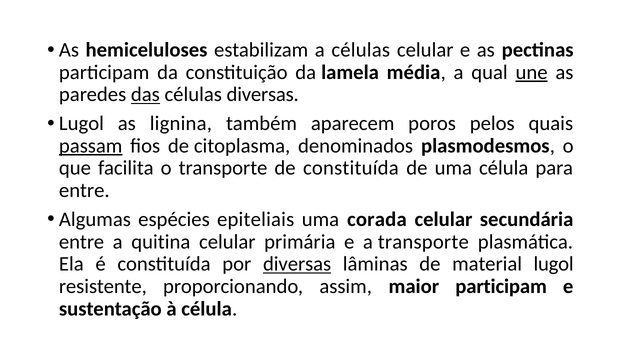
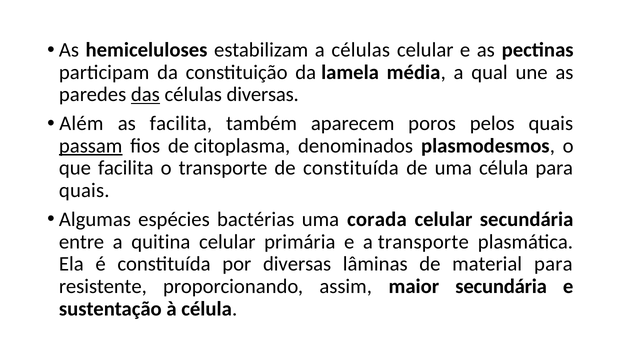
une underline: present -> none (532, 72)
Lugol: Lugol -> Além (81, 124)
as lignina: lignina -> facilita (181, 124)
entre: entre -> quais (84, 191)
epiteliais: epiteliais -> bactérias (256, 220)
diversas underline: present -> none (297, 264)
material lugol: lugol -> para (553, 264)
maior participam: participam -> secundária (501, 287)
